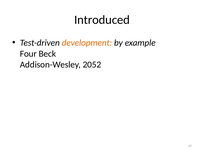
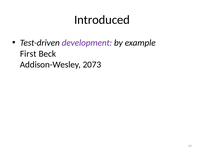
development colour: orange -> purple (87, 43)
Four: Four -> First (28, 54)
2052: 2052 -> 2073 (92, 65)
